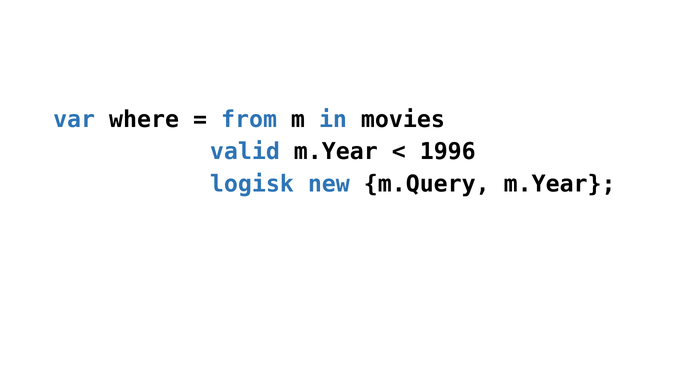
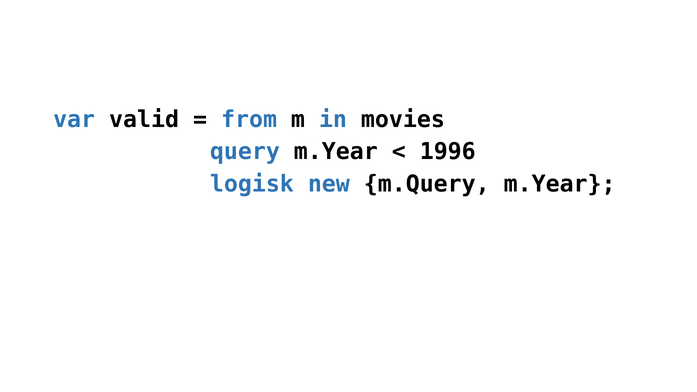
where: where -> valid (144, 119)
valid: valid -> query (245, 152)
